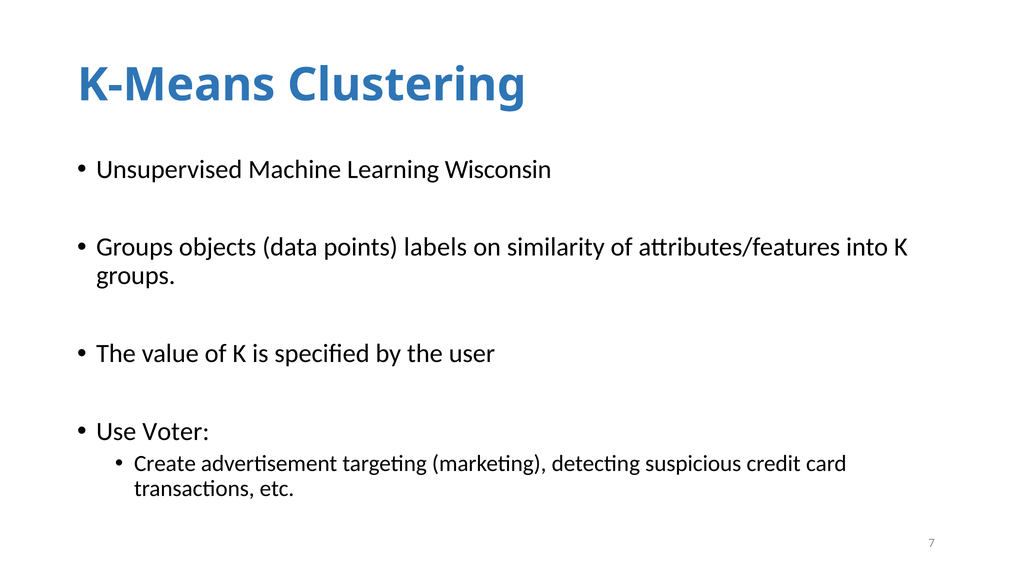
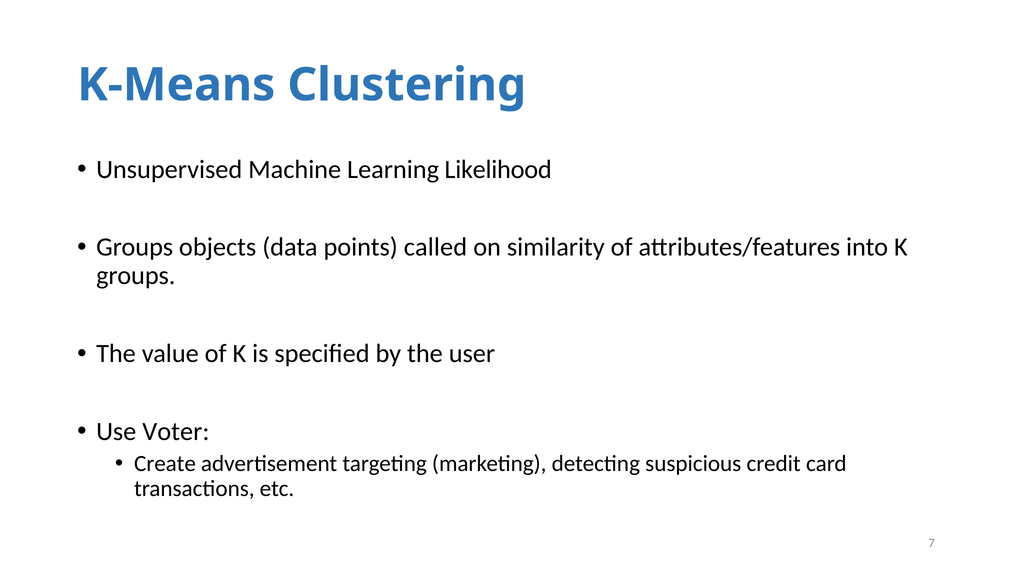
Wisconsin: Wisconsin -> Likelihood (498, 169)
labels: labels -> called (435, 247)
